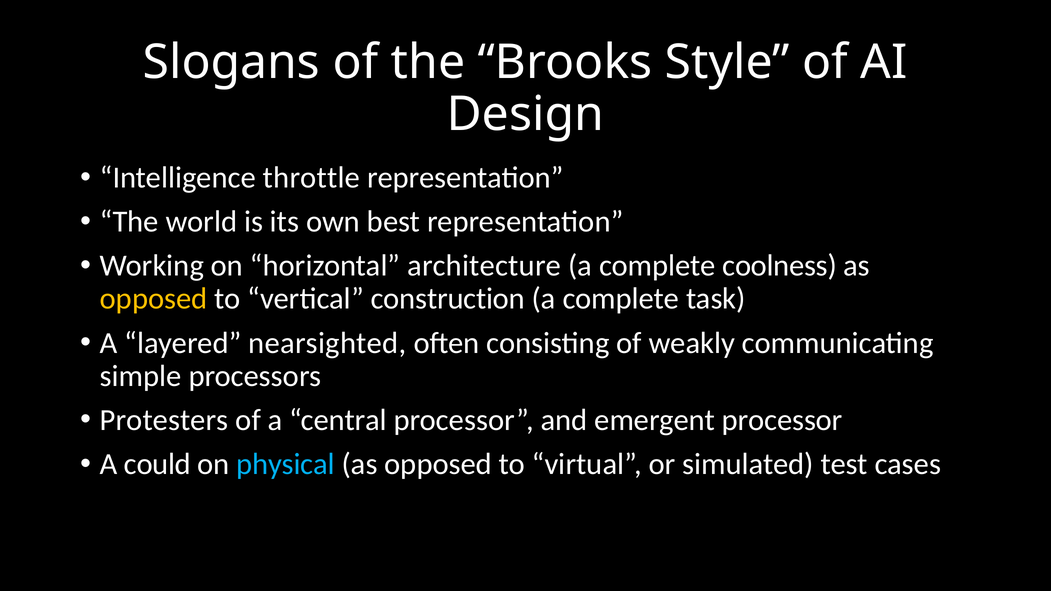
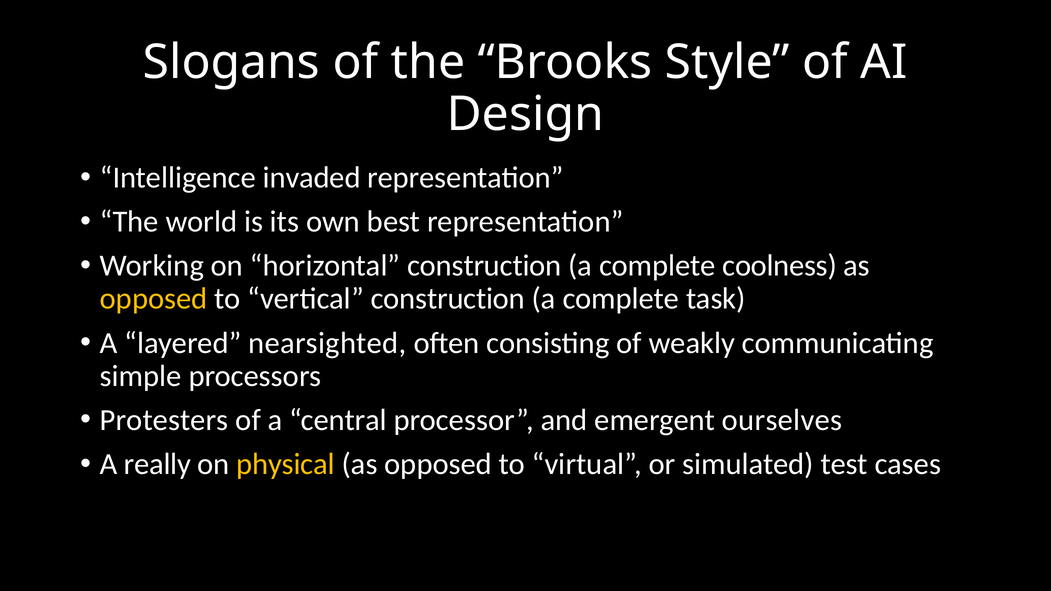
throttle: throttle -> invaded (312, 178)
horizontal architecture: architecture -> construction (484, 266)
emergent processor: processor -> ourselves (782, 420)
could: could -> really (157, 464)
physical colour: light blue -> yellow (285, 464)
